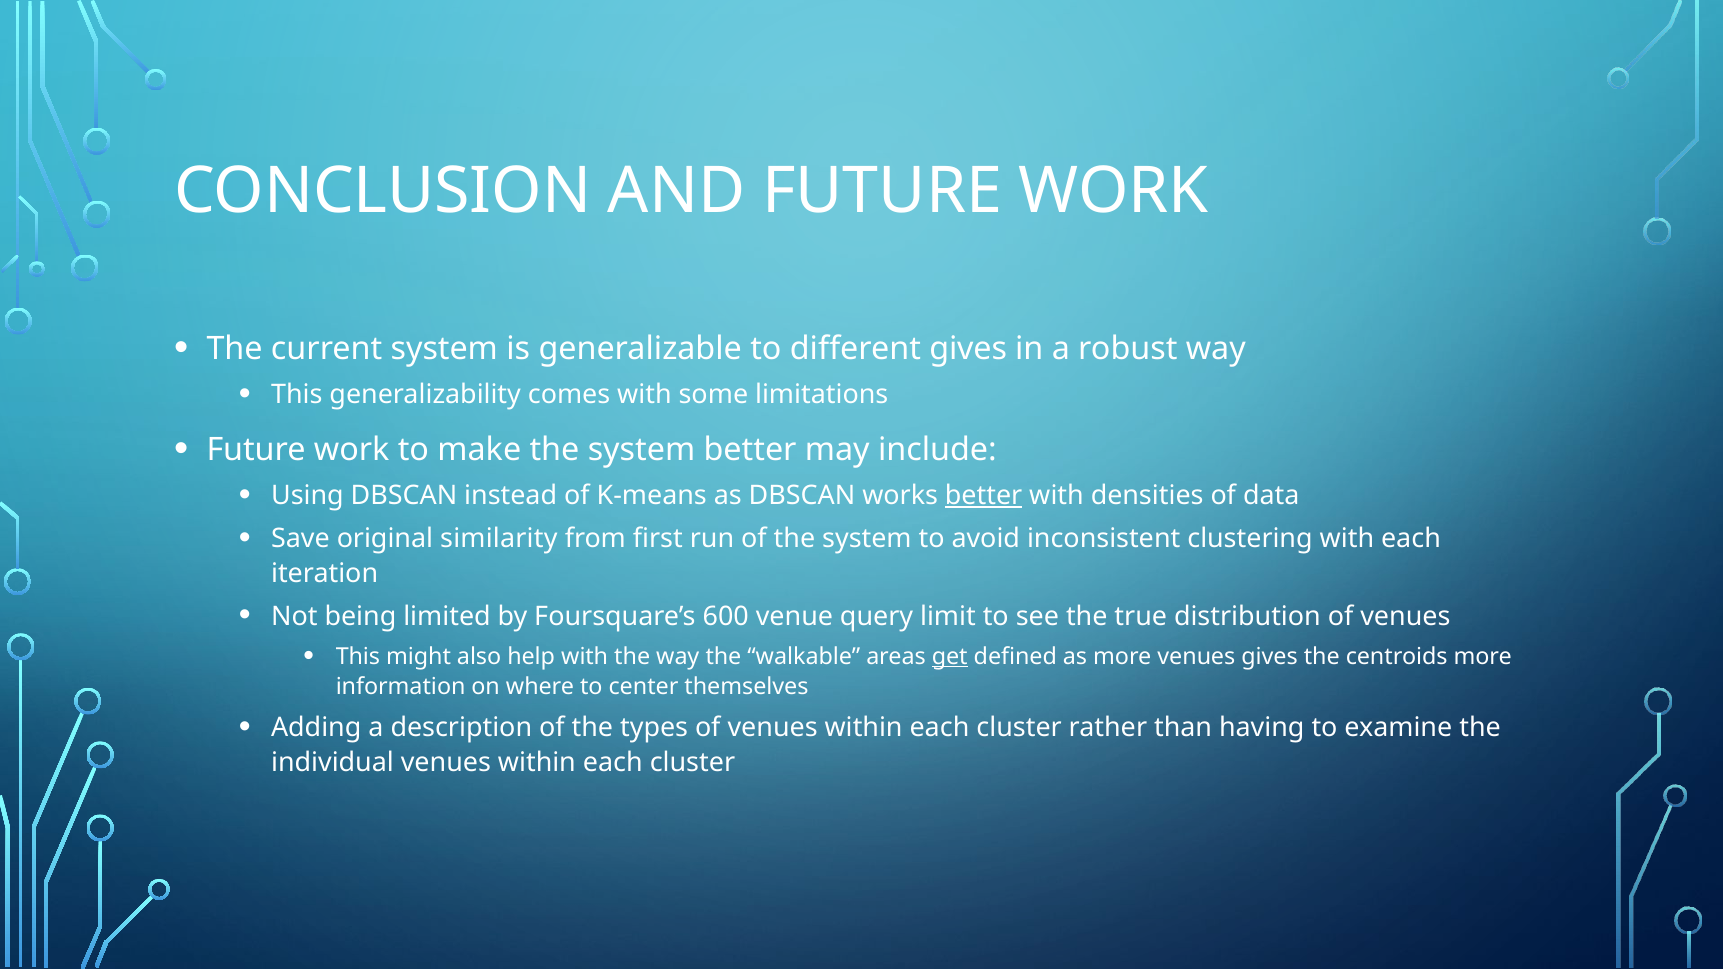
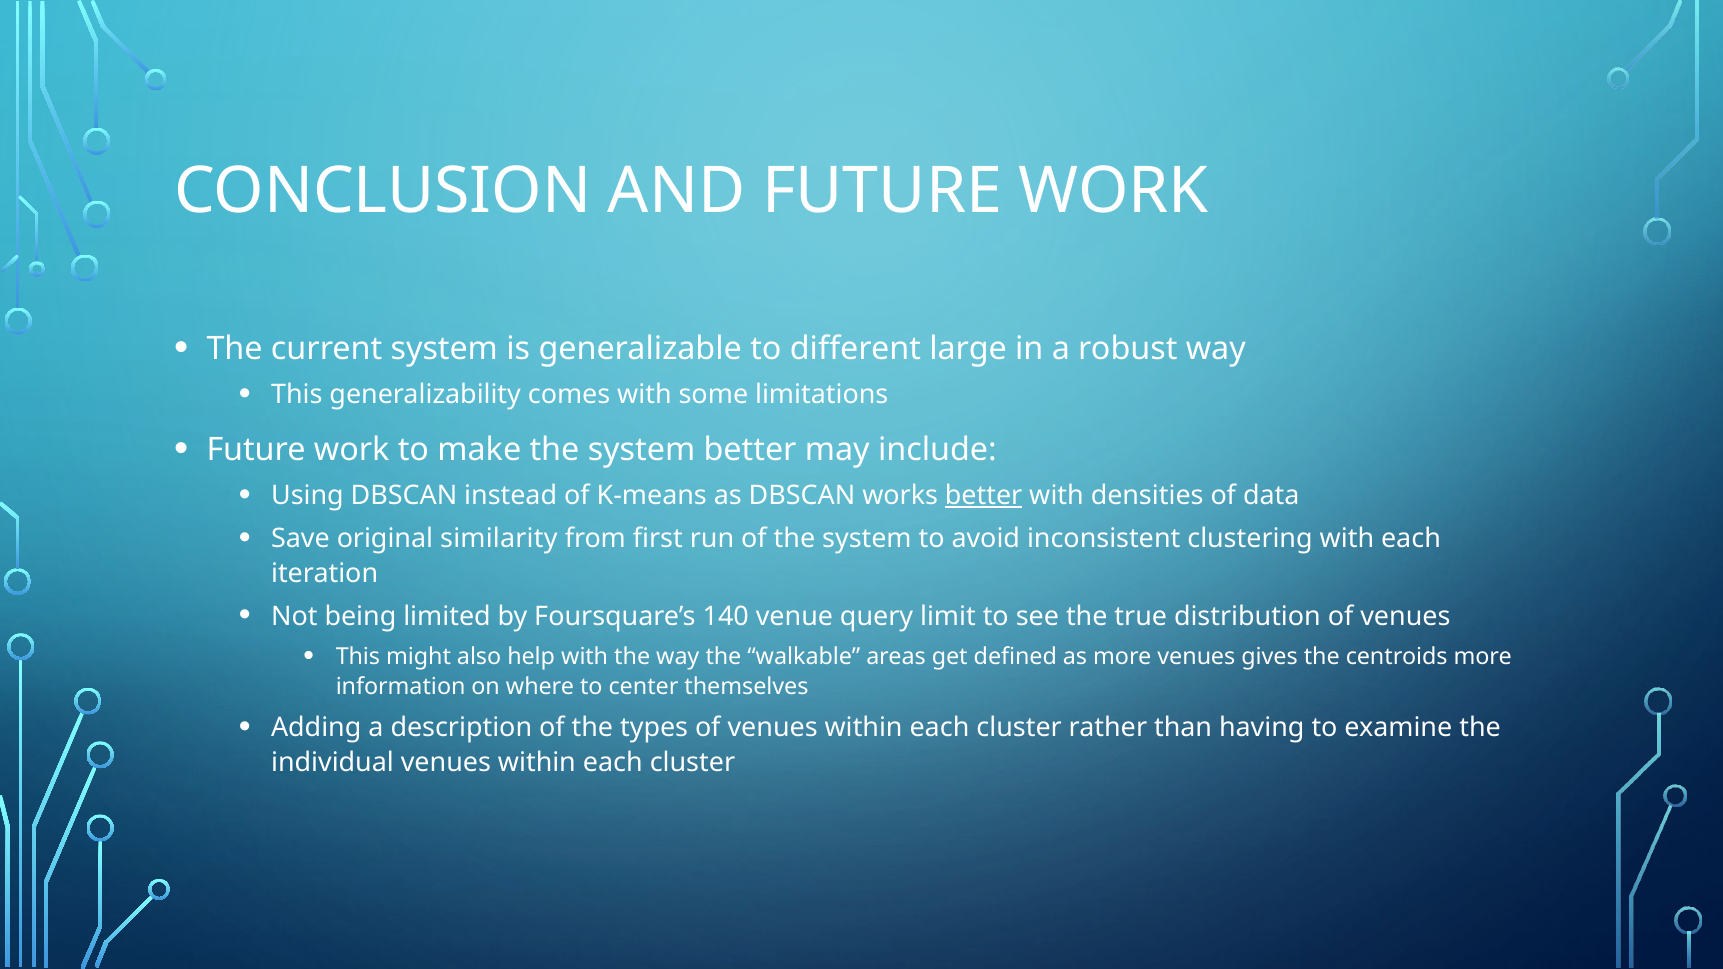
different gives: gives -> large (968, 349)
600: 600 -> 140 (726, 616)
get underline: present -> none (950, 656)
